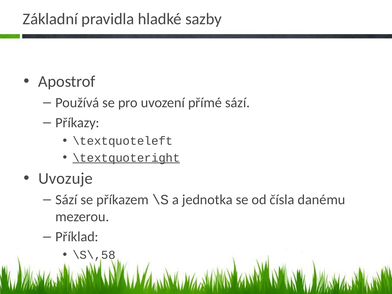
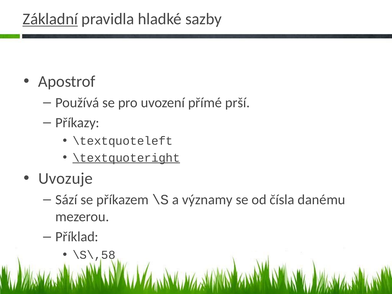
Základní underline: none -> present (50, 19)
přímé sází: sází -> prší (238, 103)
jednotka: jednotka -> významy (207, 200)
